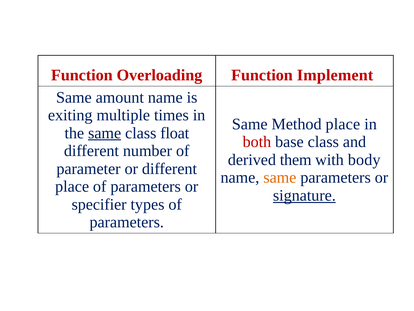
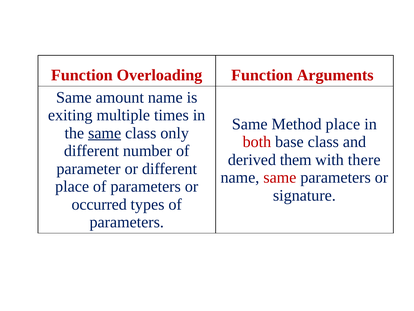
Implement: Implement -> Arguments (335, 75)
float: float -> only (175, 133)
body: body -> there (364, 160)
same colour: orange -> red (280, 177)
signature underline: present -> none (304, 195)
specifier: specifier -> occurred (99, 204)
